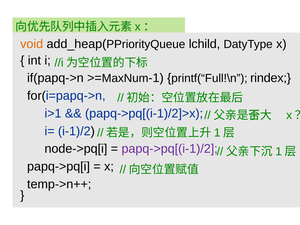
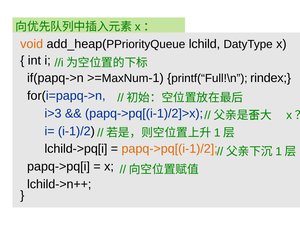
i>1: i>1 -> i>3 (53, 113)
node->pq[i: node->pq[i -> lchild->pq[i (76, 149)
papq->pq[(i-1)/2 colour: purple -> orange (170, 149)
temp->n++: temp->n++ -> lchild->n++ (59, 184)
